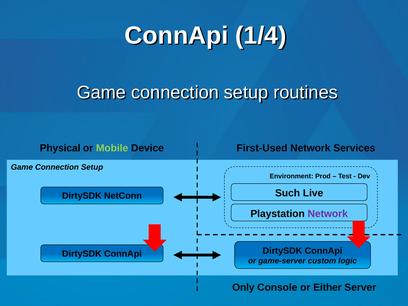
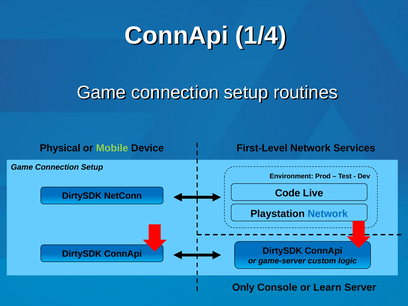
First-Used: First-Used -> First-Level (262, 148)
Such: Such -> Code (288, 193)
Network colour: purple -> blue (328, 214)
Either: Either -> Learn (327, 288)
